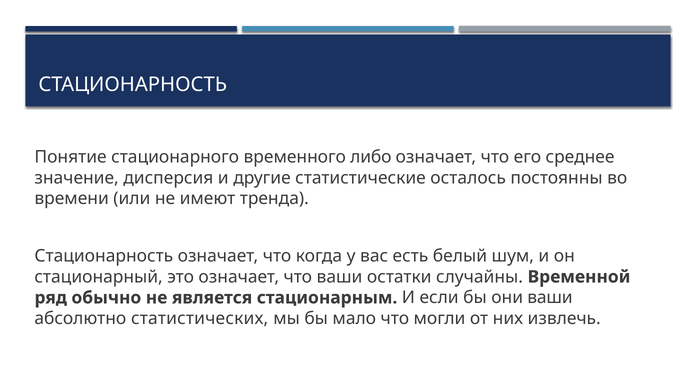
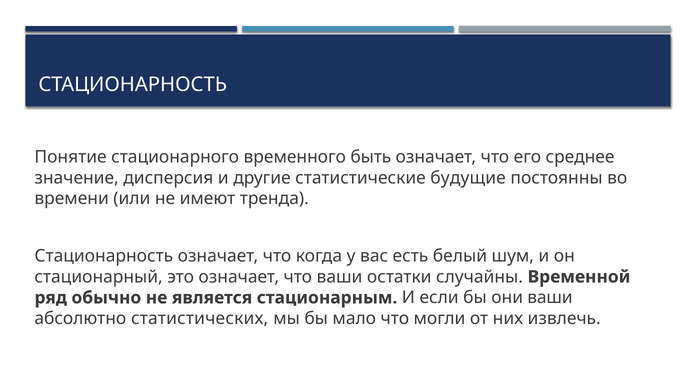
либо: либо -> быть (371, 157)
осталось: осталось -> будущие (468, 178)
